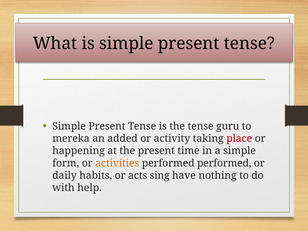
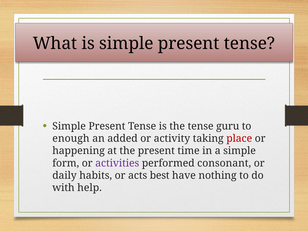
mereka: mereka -> enough (71, 138)
activities colour: orange -> purple (117, 163)
performed performed: performed -> consonant (224, 163)
sing: sing -> best (160, 175)
